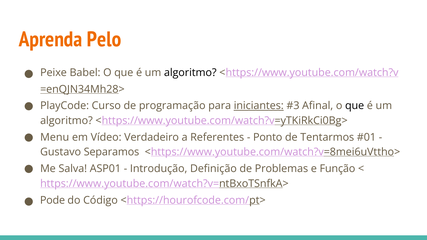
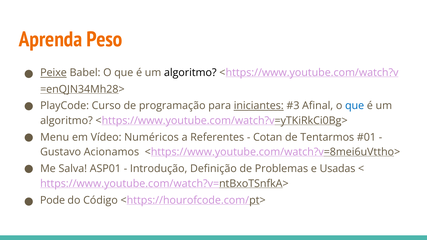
Pelo: Pelo -> Peso (104, 39)
Peixe underline: none -> present (53, 73)
que colour: black -> blue (355, 106)
Verdadeiro: Verdadeiro -> Numéricos (152, 137)
Ponto: Ponto -> Cotan (268, 137)
Separamos: Separamos -> Acionamos (111, 152)
Função: Função -> Usadas (337, 169)
